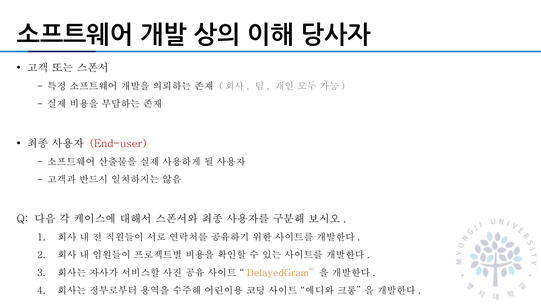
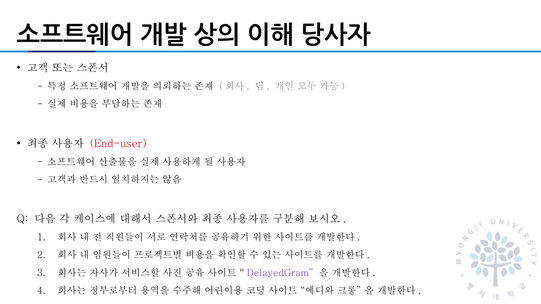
DelayedGram colour: orange -> purple (280, 273)
